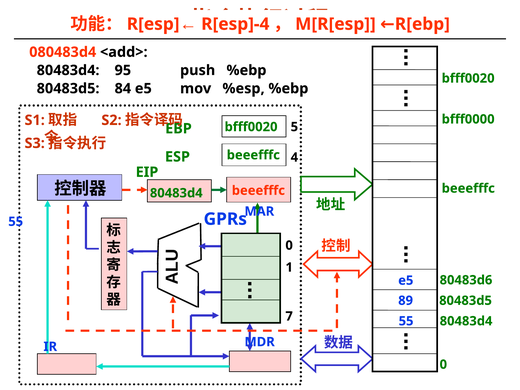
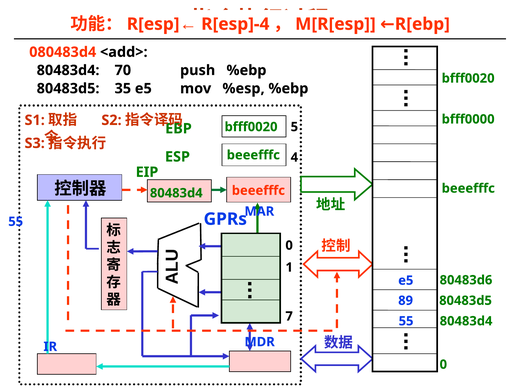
95: 95 -> 70 (123, 70)
84: 84 -> 35 (123, 89)
